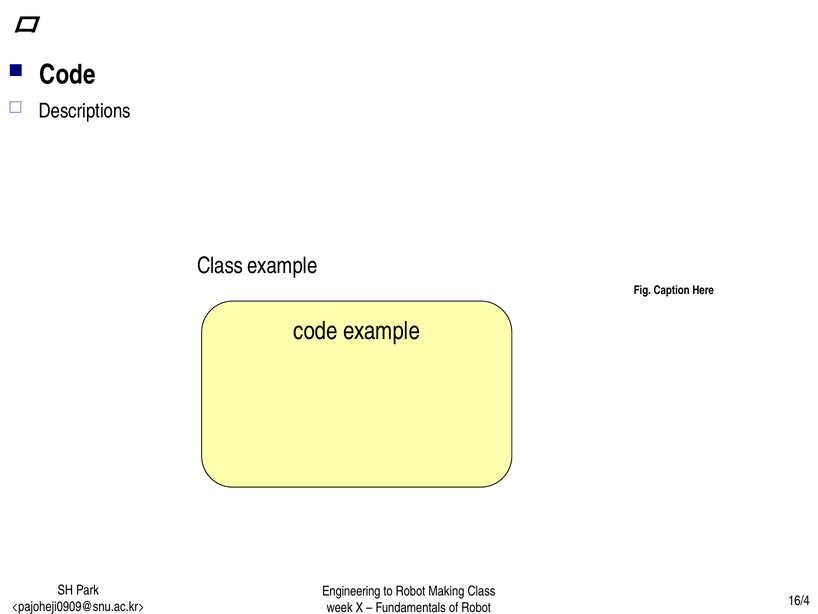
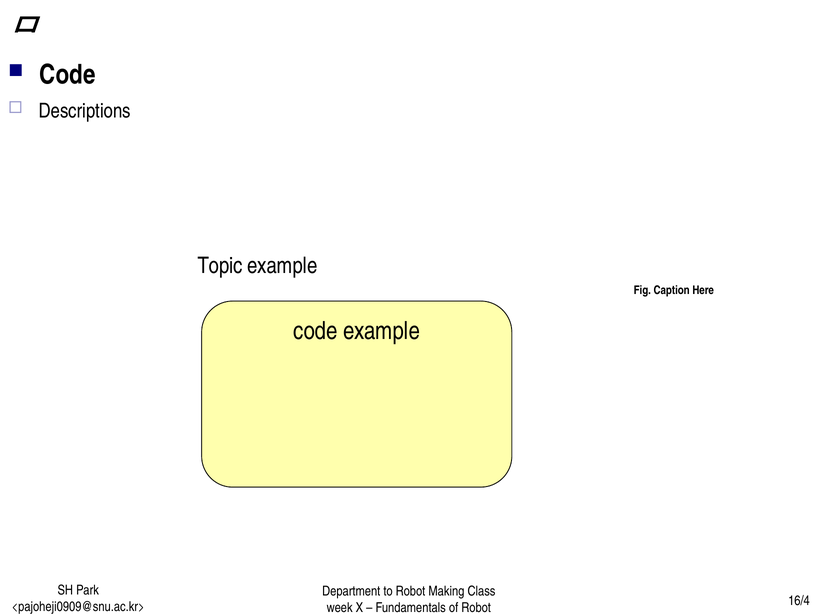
Class: Class -> Topic (220, 266)
Engineering: Engineering -> Department (351, 591)
